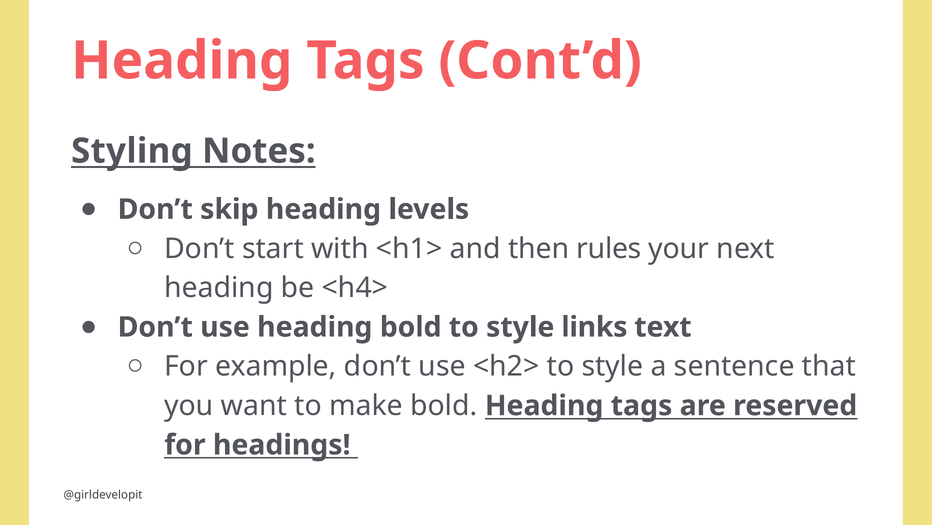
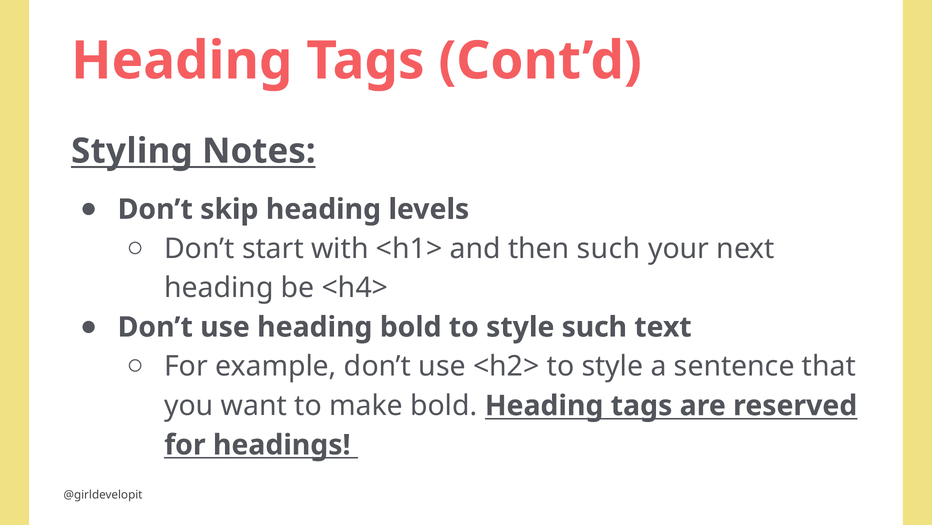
then rules: rules -> such (609, 248)
style links: links -> such (594, 327)
